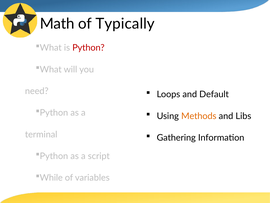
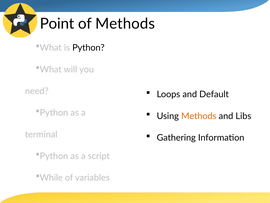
Math: Math -> Point (57, 24)
of Typically: Typically -> Methods (125, 24)
Python colour: red -> black (88, 48)
